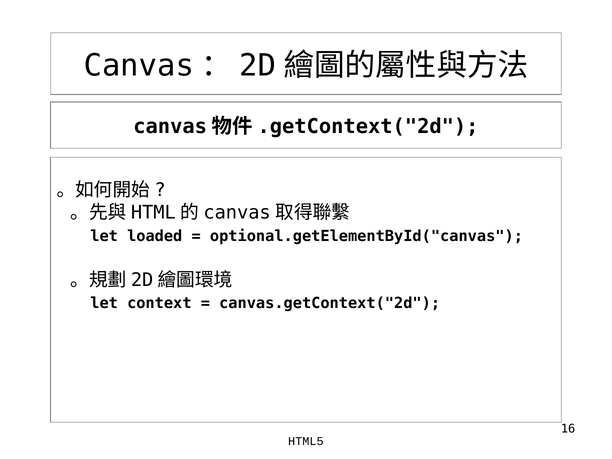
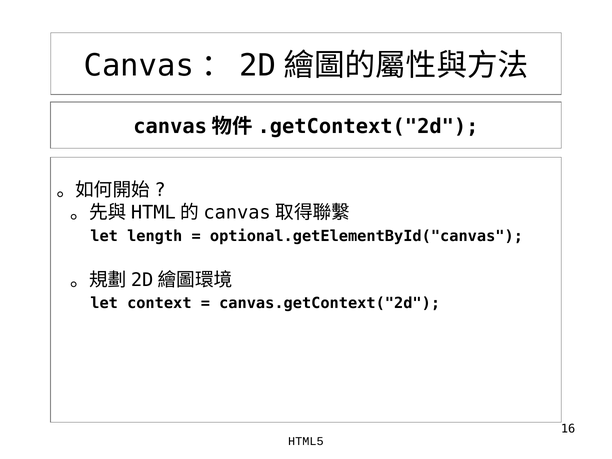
loaded: loaded -> length (155, 236)
